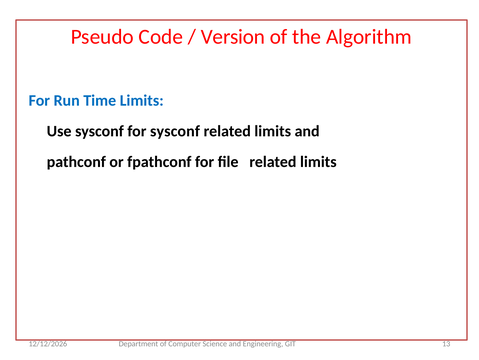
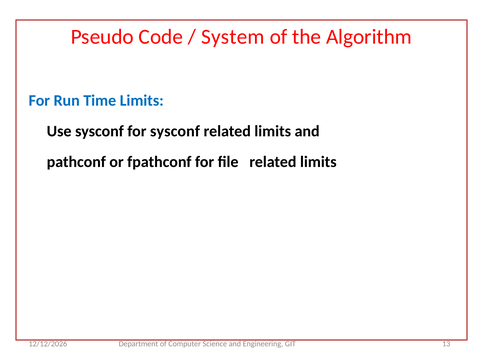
Version: Version -> System (233, 37)
